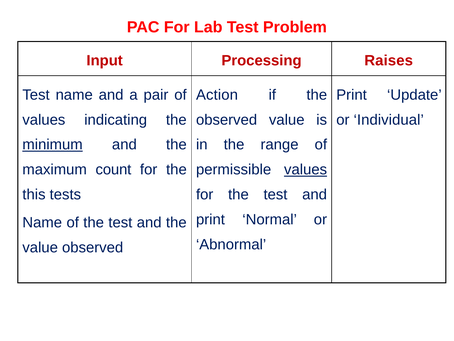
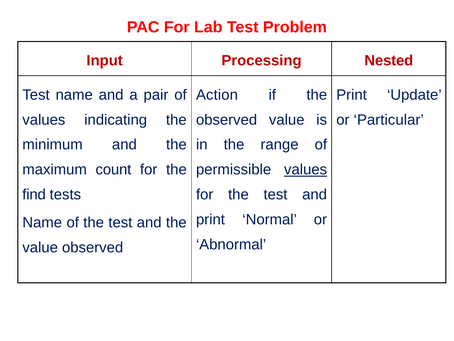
Raises: Raises -> Nested (389, 61)
Individual: Individual -> Particular (389, 120)
minimum underline: present -> none (53, 145)
this: this -> find (34, 194)
